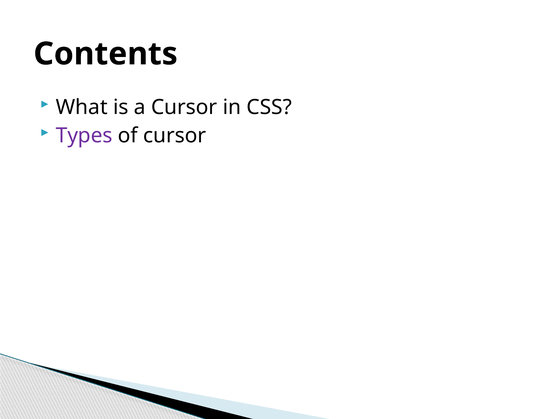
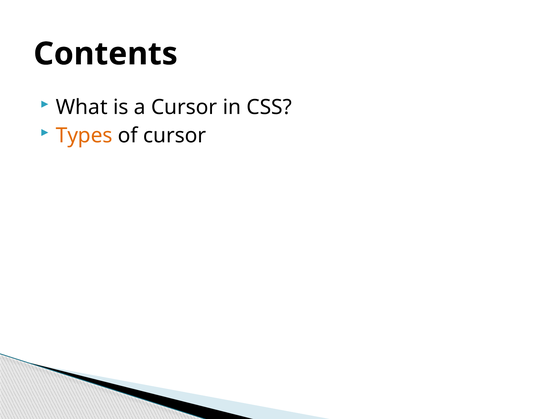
Types colour: purple -> orange (84, 136)
